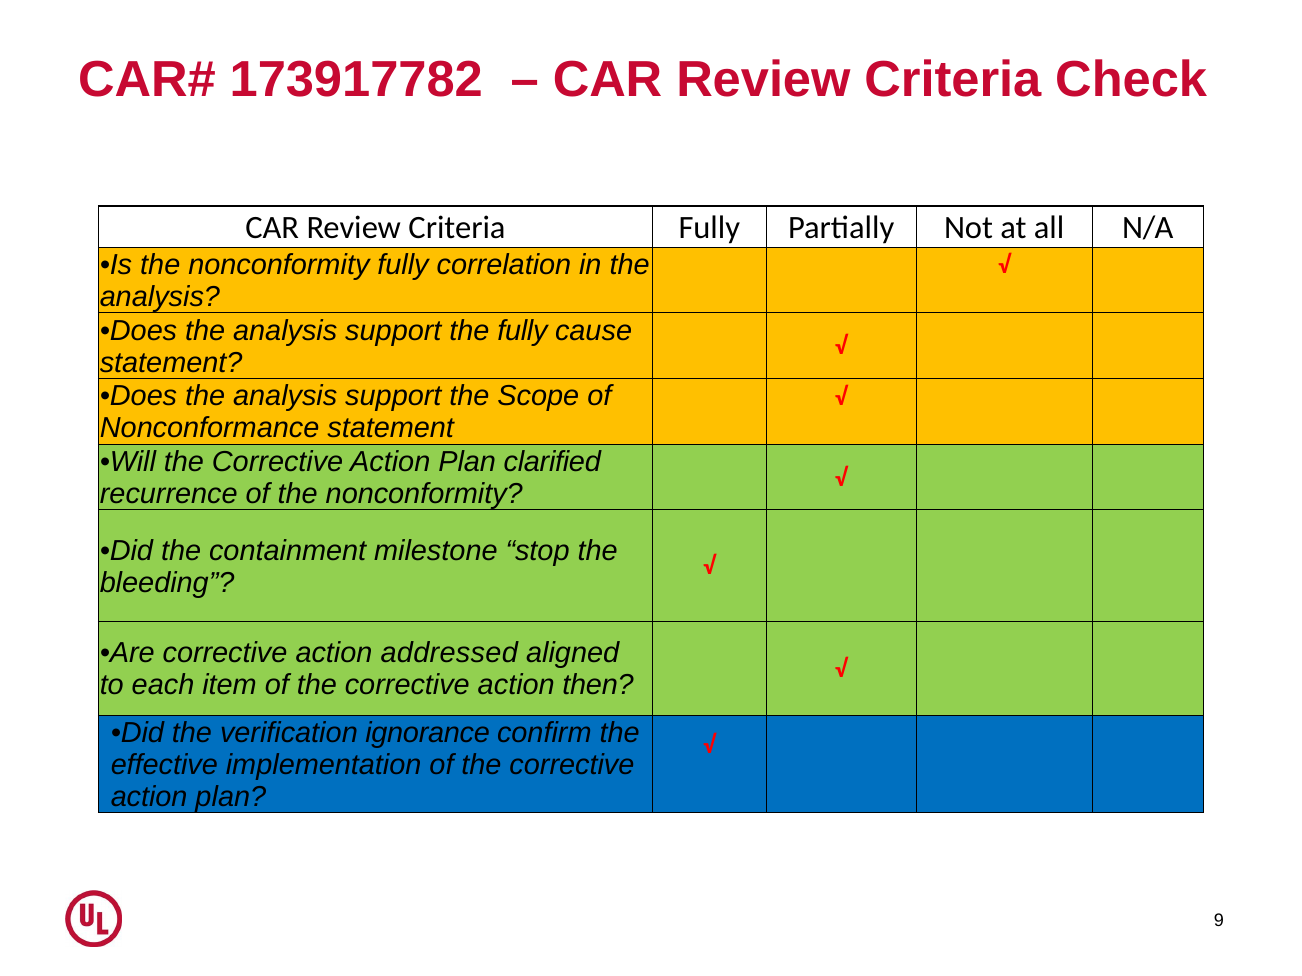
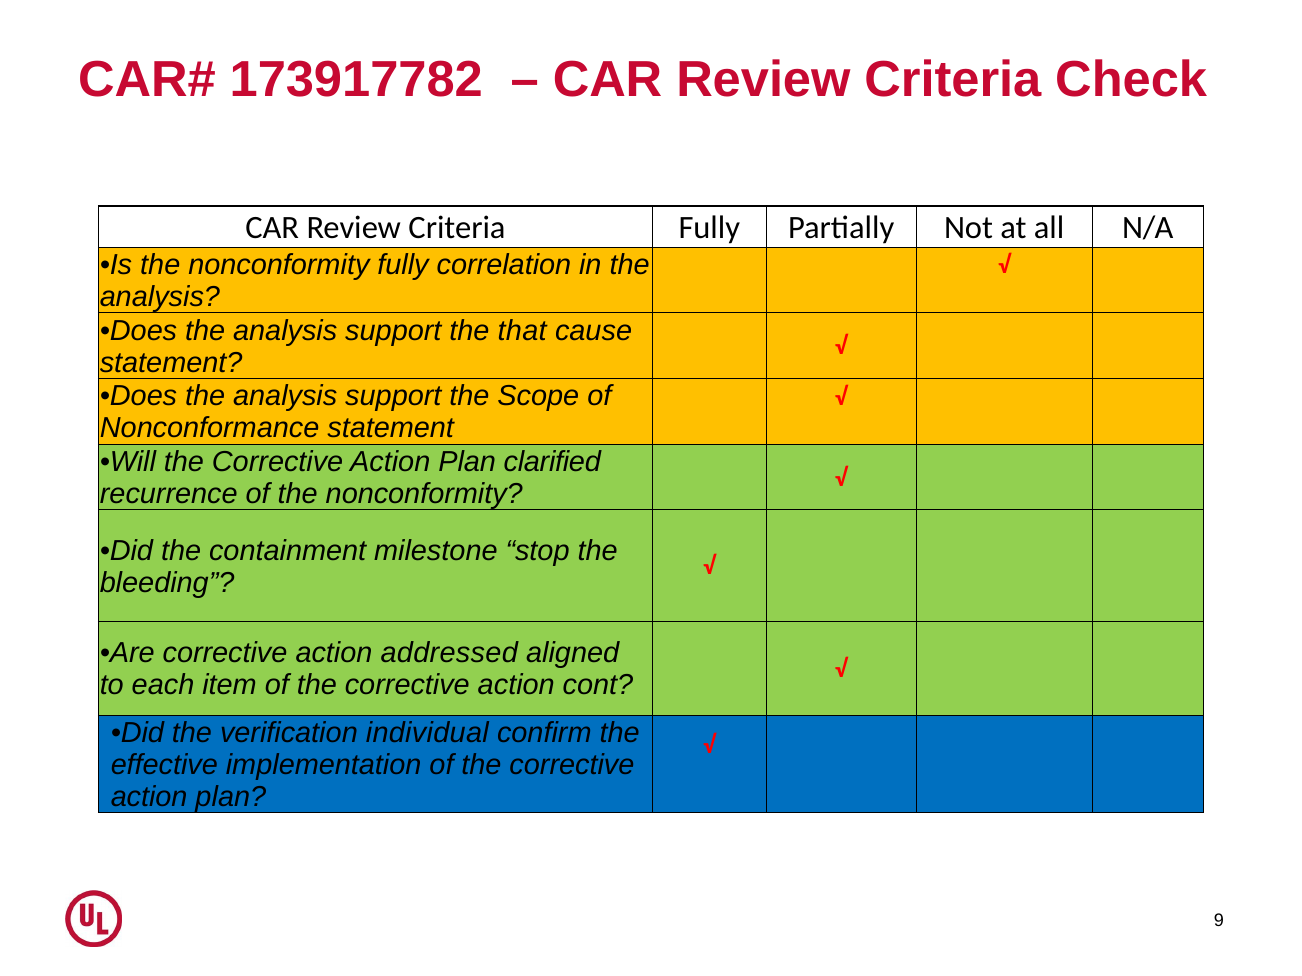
the fully: fully -> that (522, 331)
then: then -> cont (598, 686)
ignorance: ignorance -> individual (427, 733)
